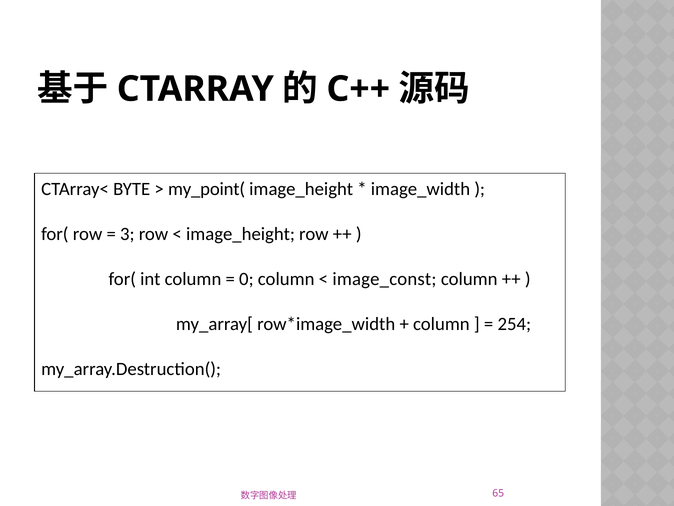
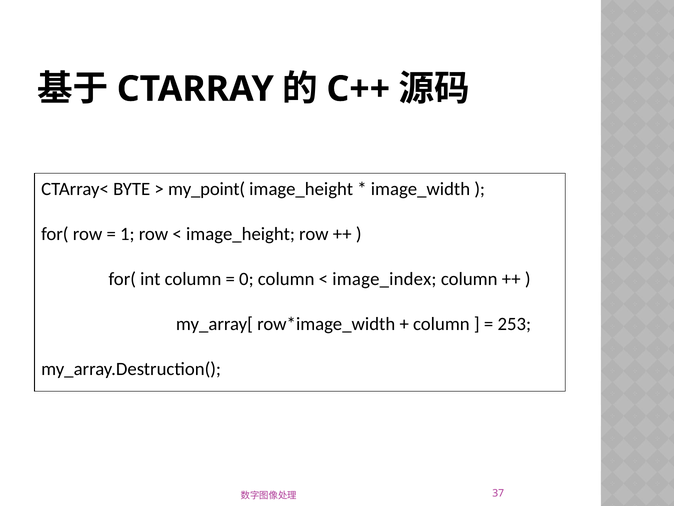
3: 3 -> 1 (127, 234)
image_const: image_const -> image_index (384, 279)
254: 254 -> 253 (514, 324)
65: 65 -> 37 (498, 493)
